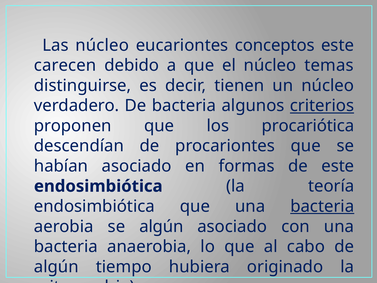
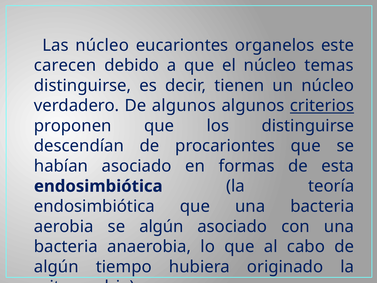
conceptos: conceptos -> organelos (275, 45)
De bacteria: bacteria -> algunos (184, 106)
los procariótica: procariótica -> distinguirse (308, 126)
de este: este -> esta (338, 166)
bacteria underline: present -> none (322, 206)
